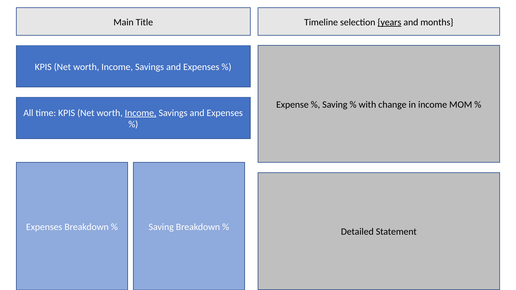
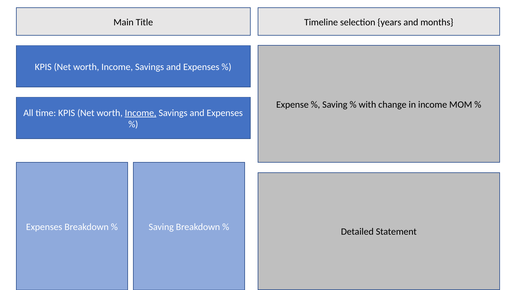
years underline: present -> none (389, 22)
